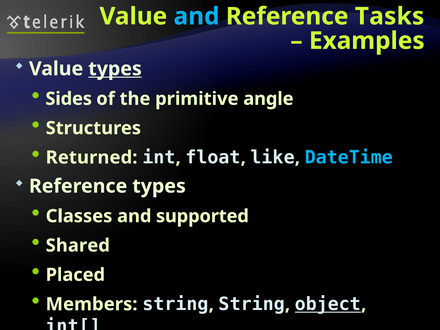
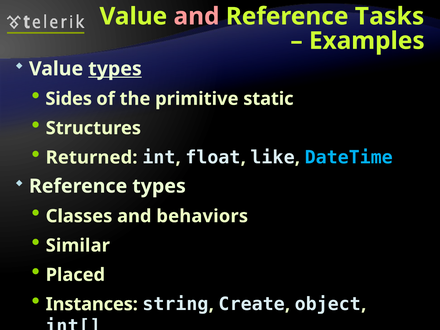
and colour: light blue -> pink (197, 16)
angle: angle -> static (268, 99)
supported: supported -> behaviors (202, 216)
Shared: Shared -> Similar (78, 246)
Members: Members -> Instances (92, 304)
String: String -> Create (252, 304)
object underline: present -> none (328, 304)
